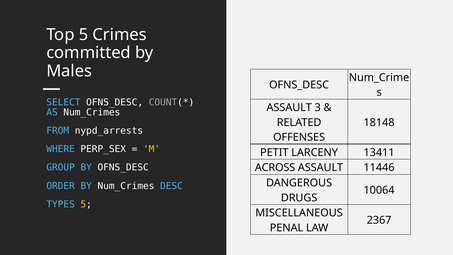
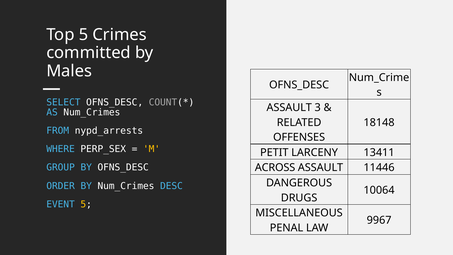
TYPES: TYPES -> EVENT (61, 204)
2367: 2367 -> 9967 (379, 220)
